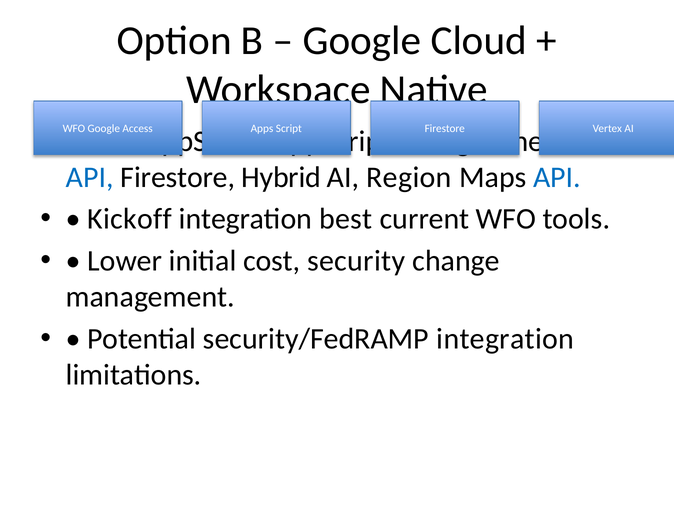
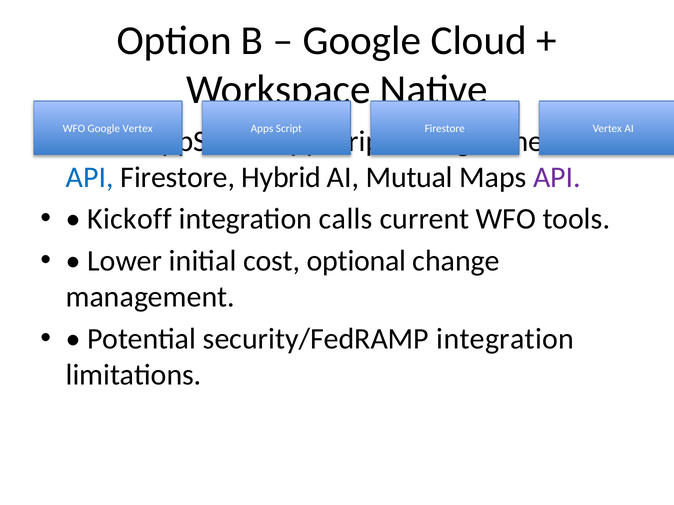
Access: Access -> Vertex (138, 129)
Region: Region -> Mutual (409, 177)
API colour: blue -> purple (557, 177)
best: best -> calls (346, 219)
security: security -> optional (356, 261)
